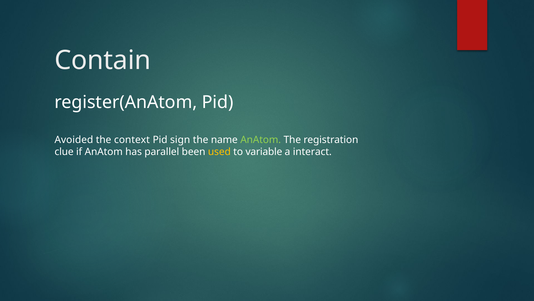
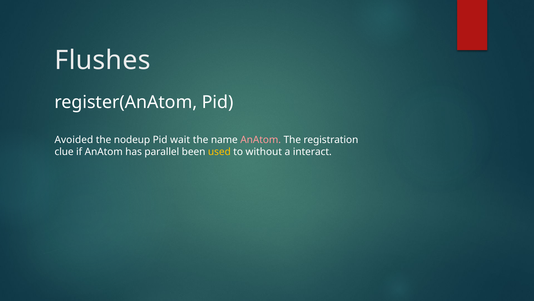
Contain: Contain -> Flushes (103, 60)
context: context -> nodeup (132, 140)
sign: sign -> wait (180, 140)
AnAtom colour: light green -> pink (261, 140)
variable: variable -> without (264, 152)
